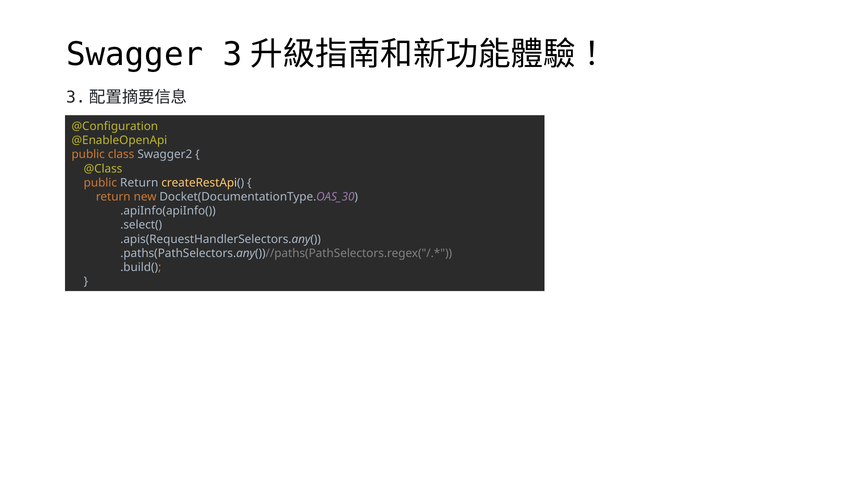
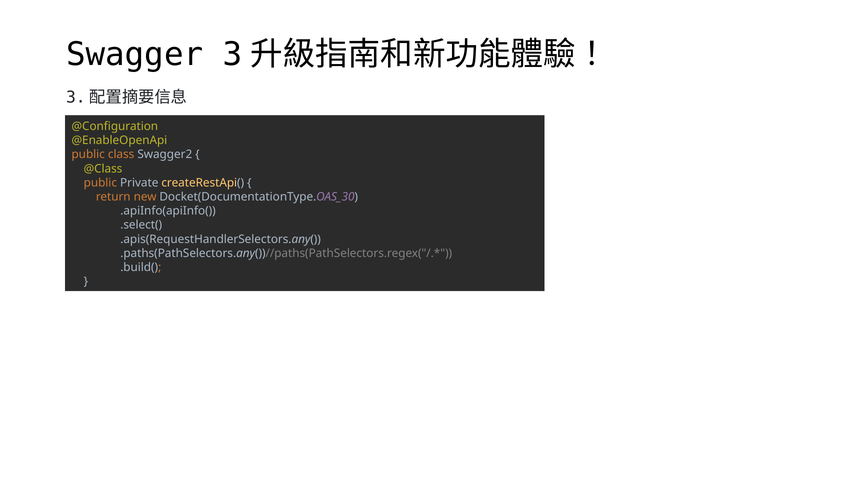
public Return: Return -> Private (139, 183)
